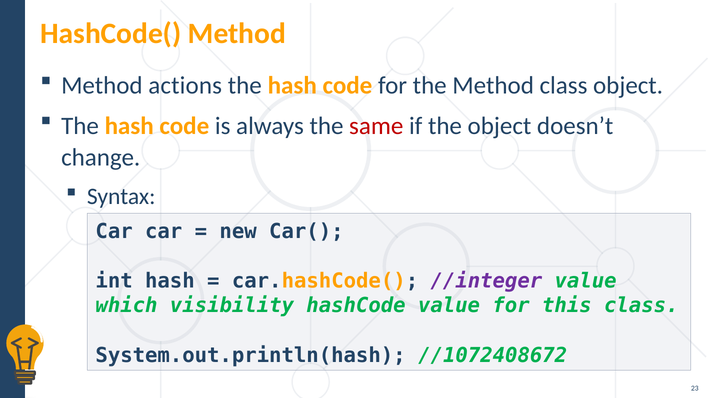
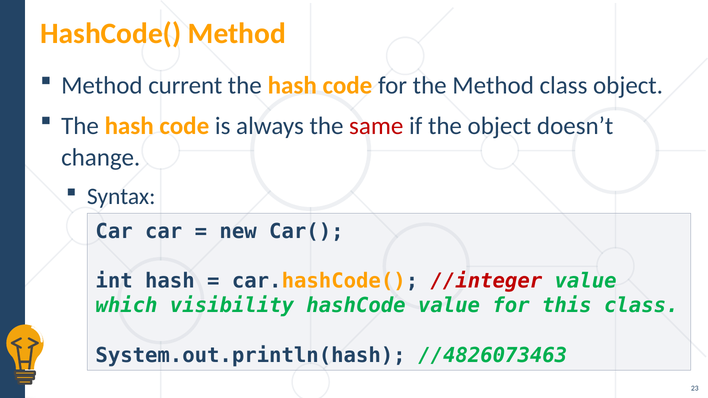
actions: actions -> current (185, 85)
//integer colour: purple -> red (486, 281)
//1072408672: //1072408672 -> //4826073463 (493, 355)
